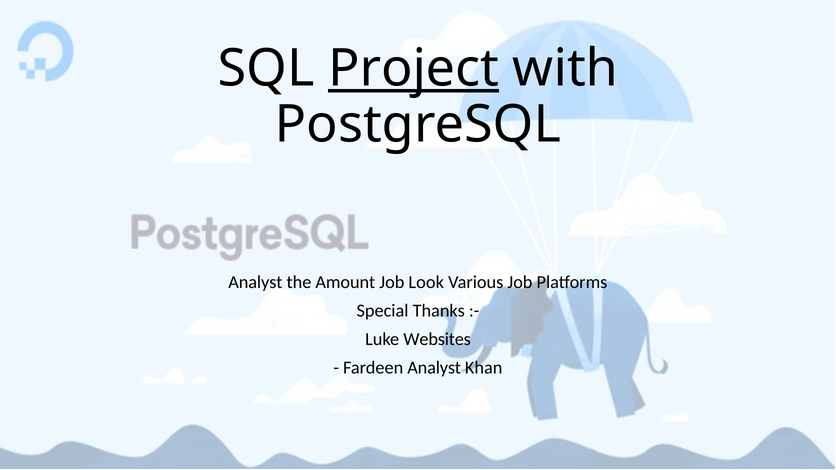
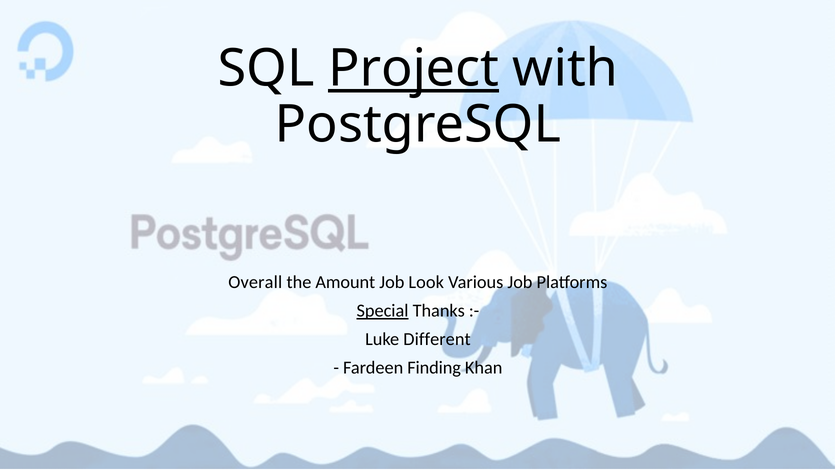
Analyst: Analyst -> Overall (255, 283)
Special underline: none -> present (383, 311)
Websites: Websites -> Different (437, 340)
Fardeen Analyst: Analyst -> Finding (434, 368)
